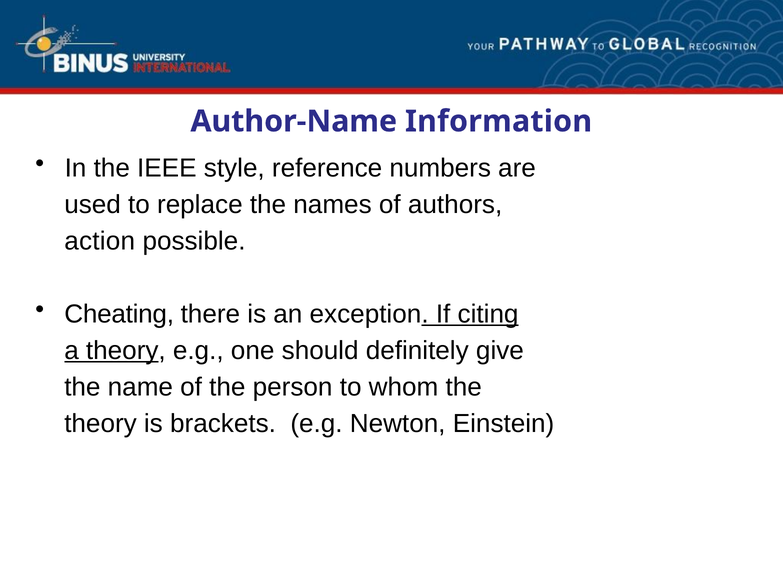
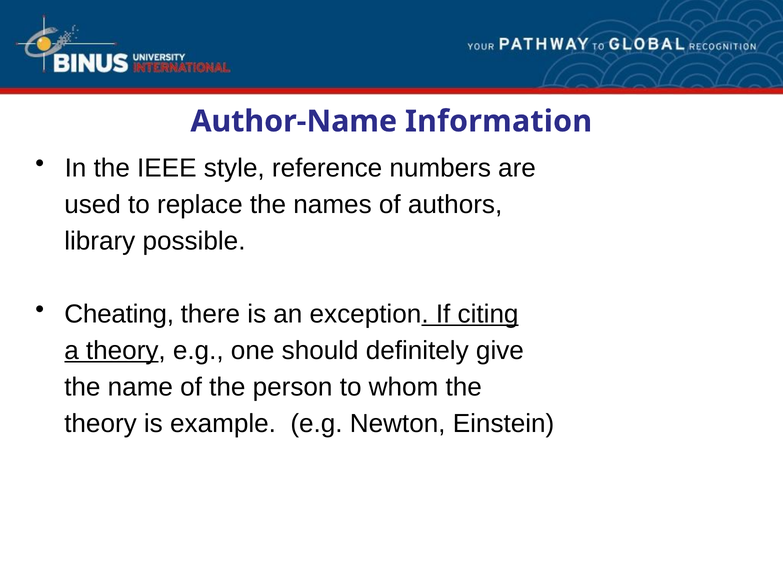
action: action -> library (100, 241)
brackets: brackets -> example (223, 424)
